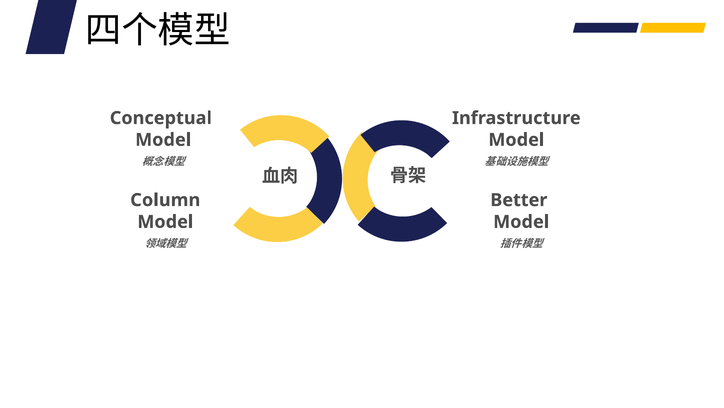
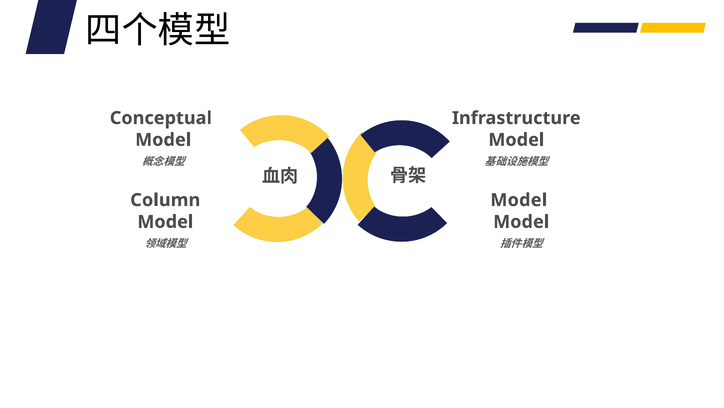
Better: Better -> Model (519, 200)
